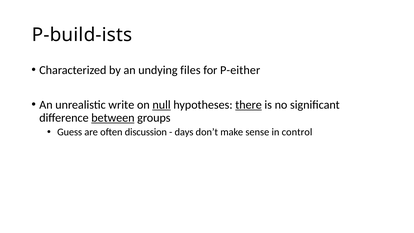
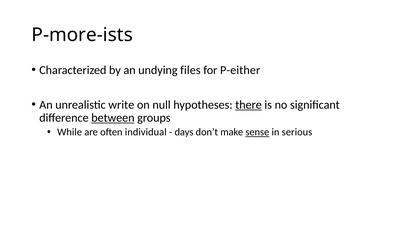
P-build-ists: P-build-ists -> P-more-ists (82, 35)
null underline: present -> none (162, 105)
Guess: Guess -> While (70, 132)
discussion: discussion -> individual (146, 132)
sense underline: none -> present (257, 132)
control: control -> serious (297, 132)
